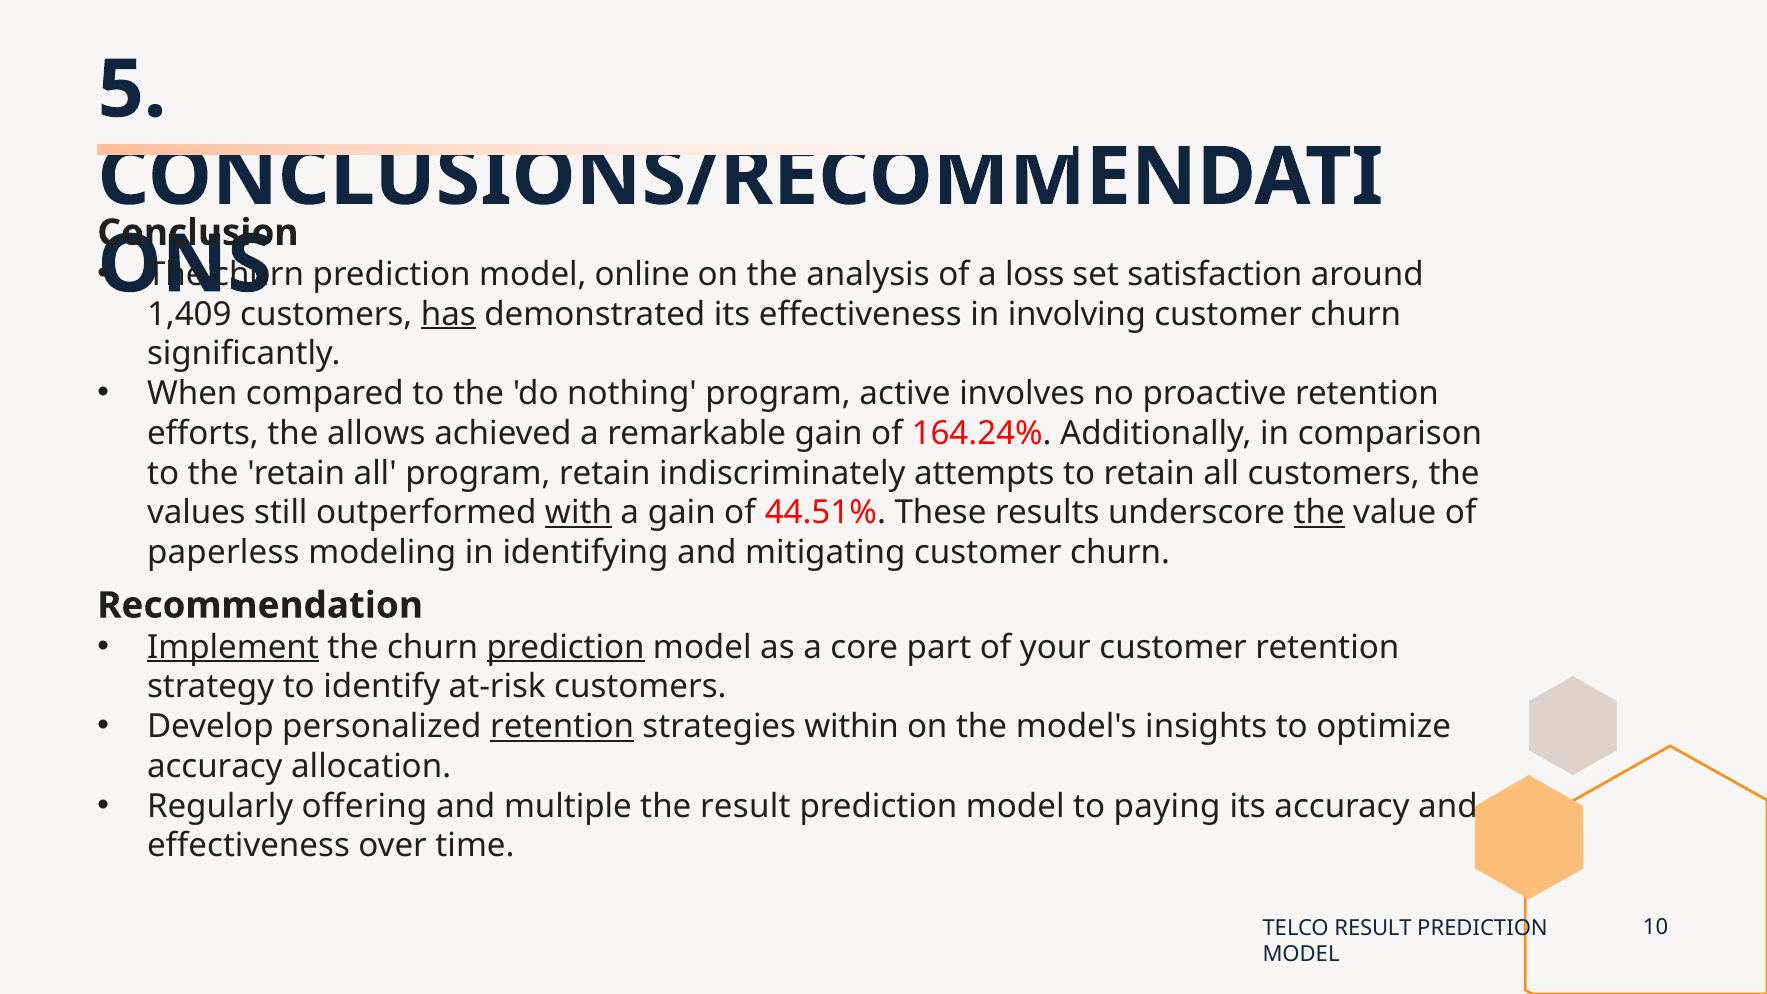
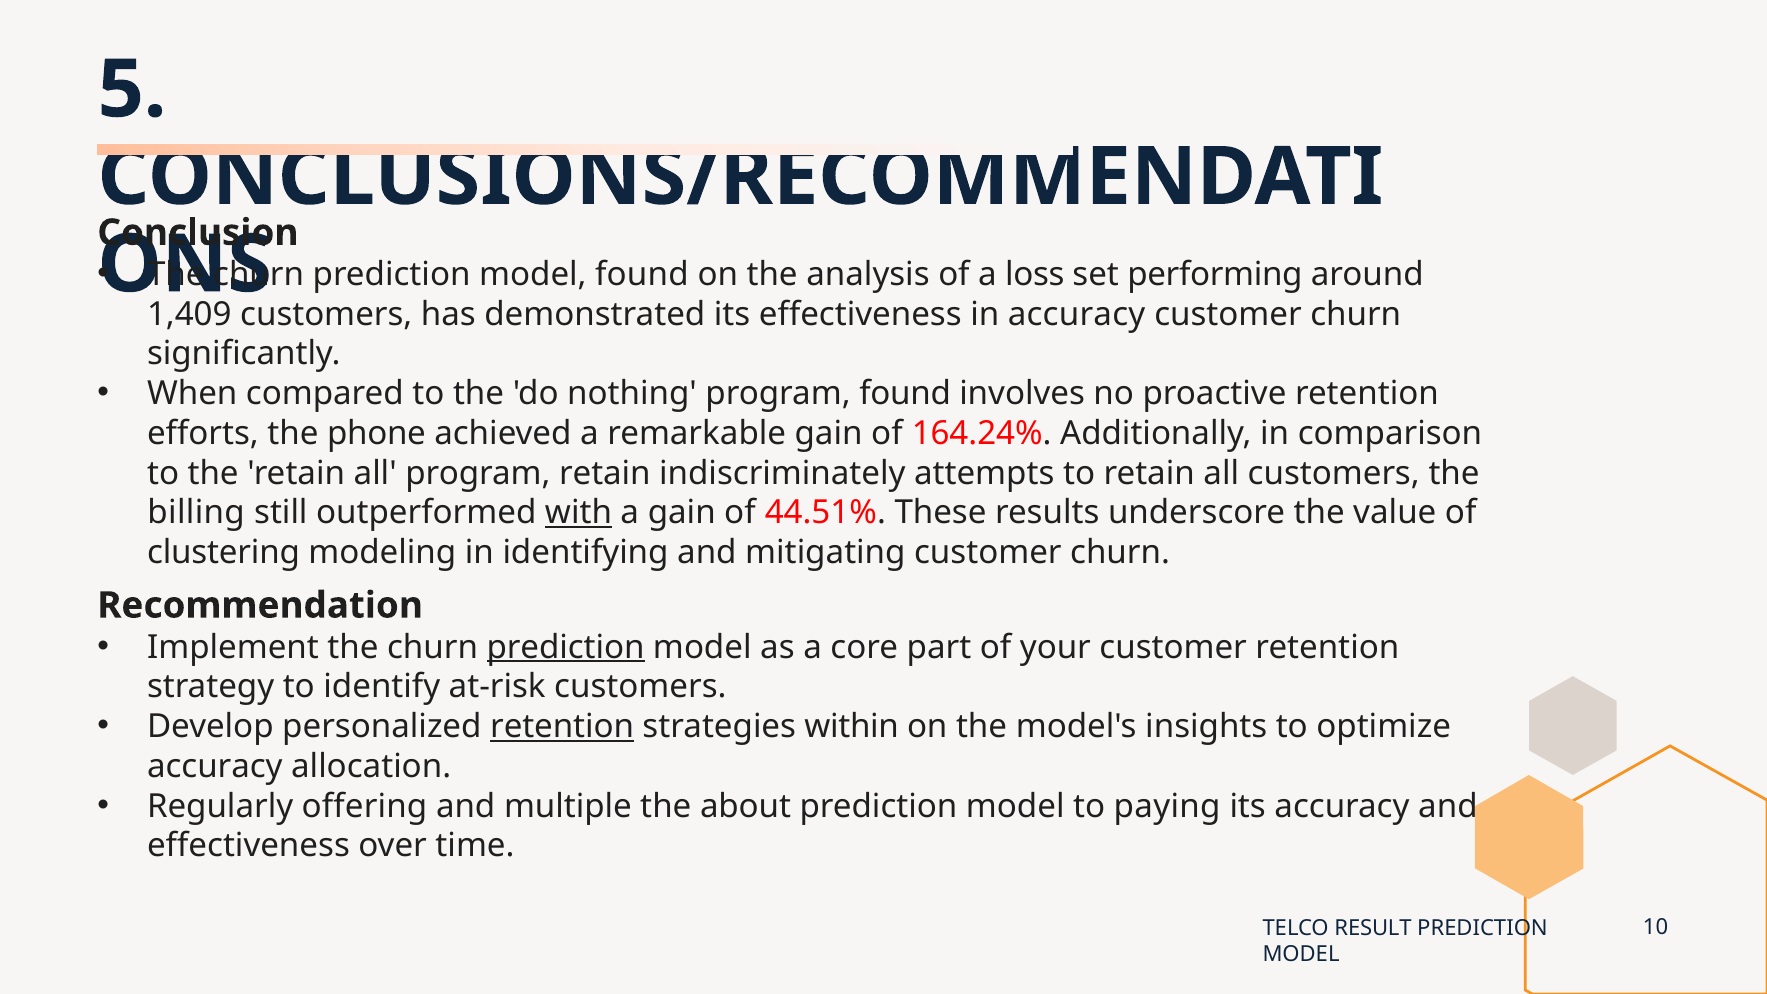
model online: online -> found (642, 274)
satisfaction: satisfaction -> performing (1215, 274)
has underline: present -> none (448, 314)
in involving: involving -> accuracy (1077, 314)
program active: active -> found (905, 394)
allows: allows -> phone (376, 433)
values: values -> billing (196, 513)
the underline: present -> none (1319, 513)
paperless: paperless -> clustering (224, 553)
Implement underline: present -> none (233, 647)
the result: result -> about (745, 806)
